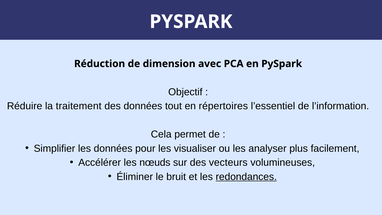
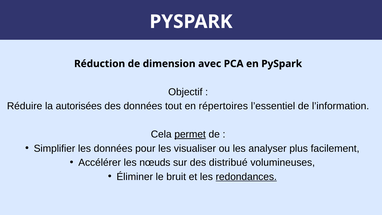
traitement: traitement -> autorisées (79, 106)
permet underline: none -> present (190, 134)
vecteurs: vecteurs -> distribué (228, 162)
